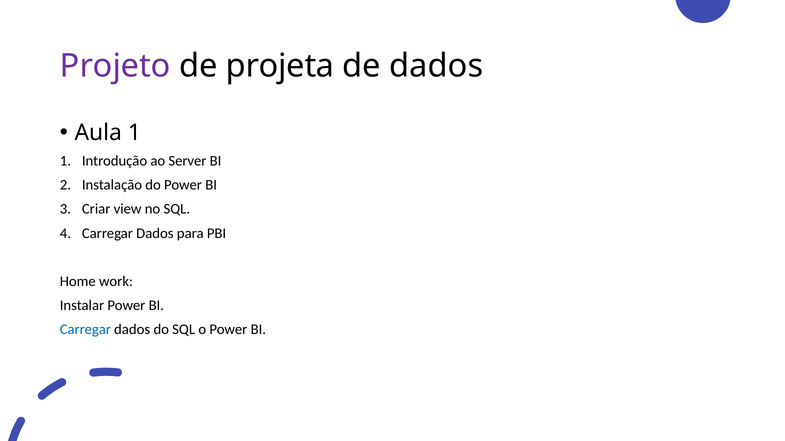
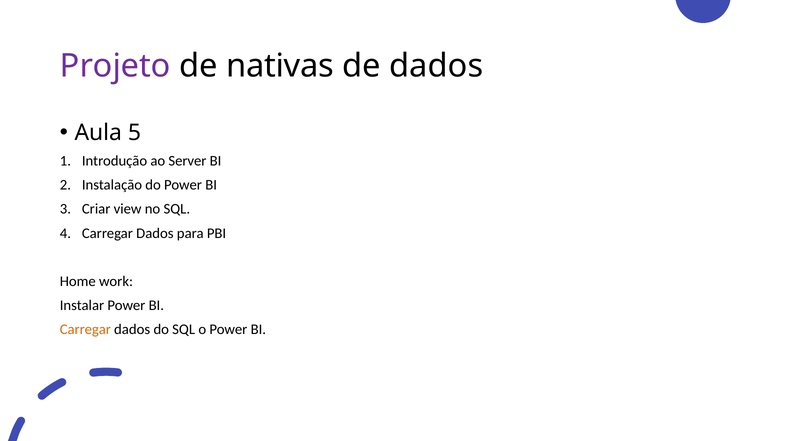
projeta: projeta -> nativas (280, 66)
Aula 1: 1 -> 5 (134, 133)
Carregar colour: blue -> orange (85, 330)
